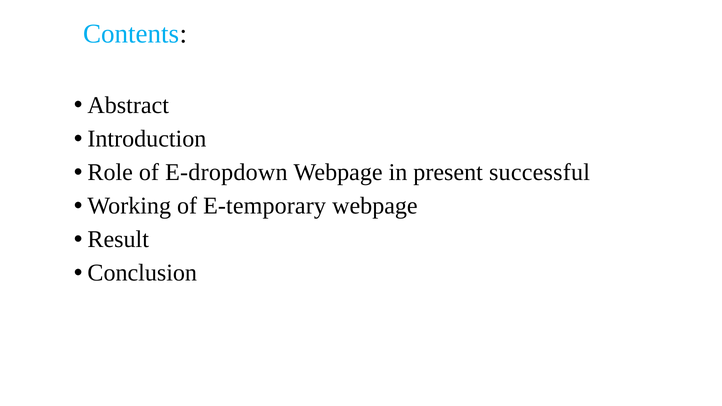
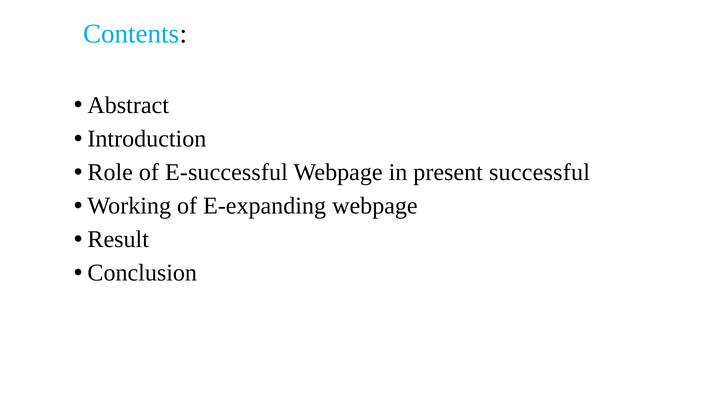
E-dropdown: E-dropdown -> E-successful (226, 173)
E-temporary: E-temporary -> E-expanding (265, 206)
